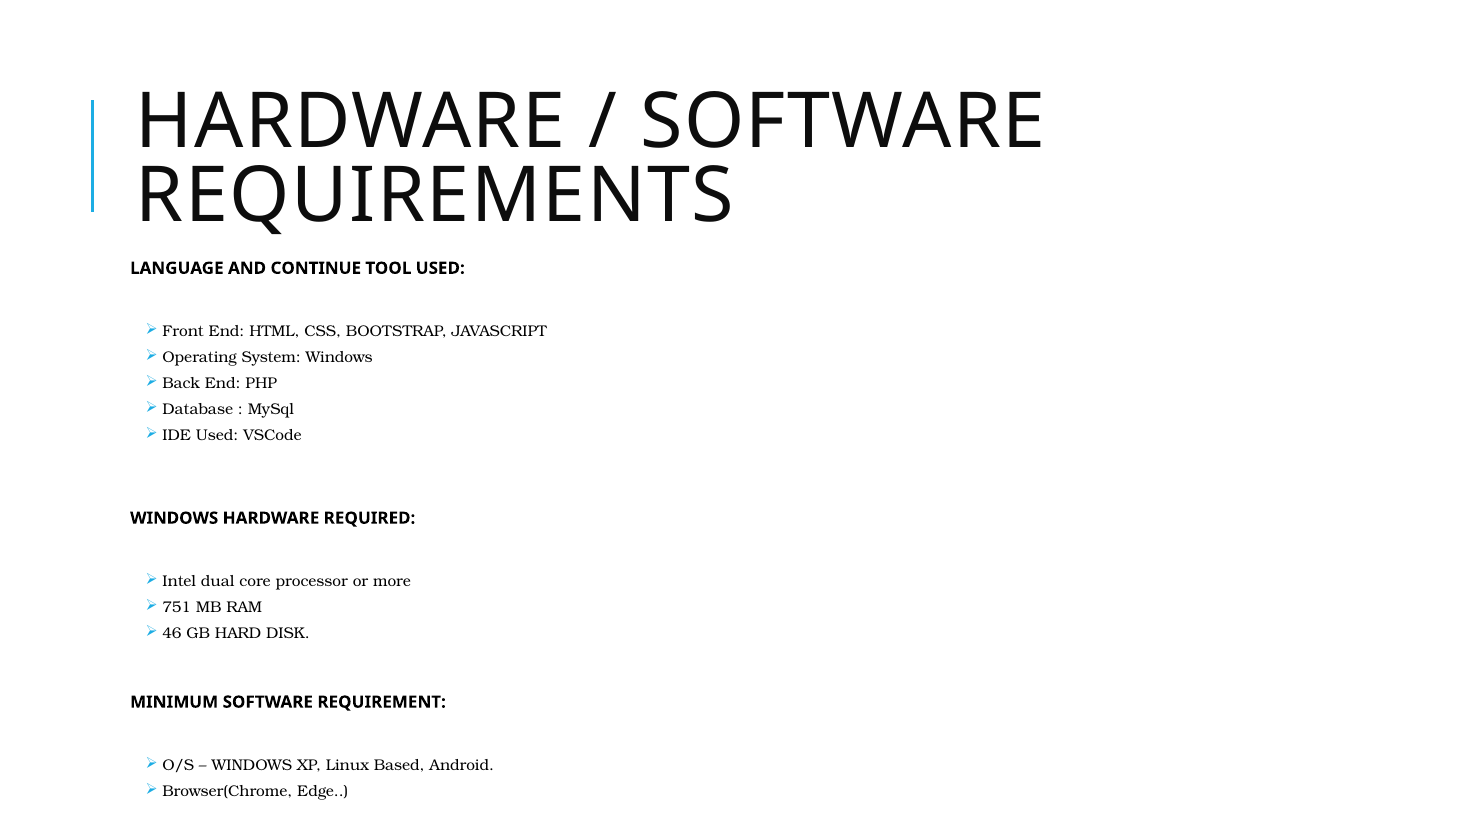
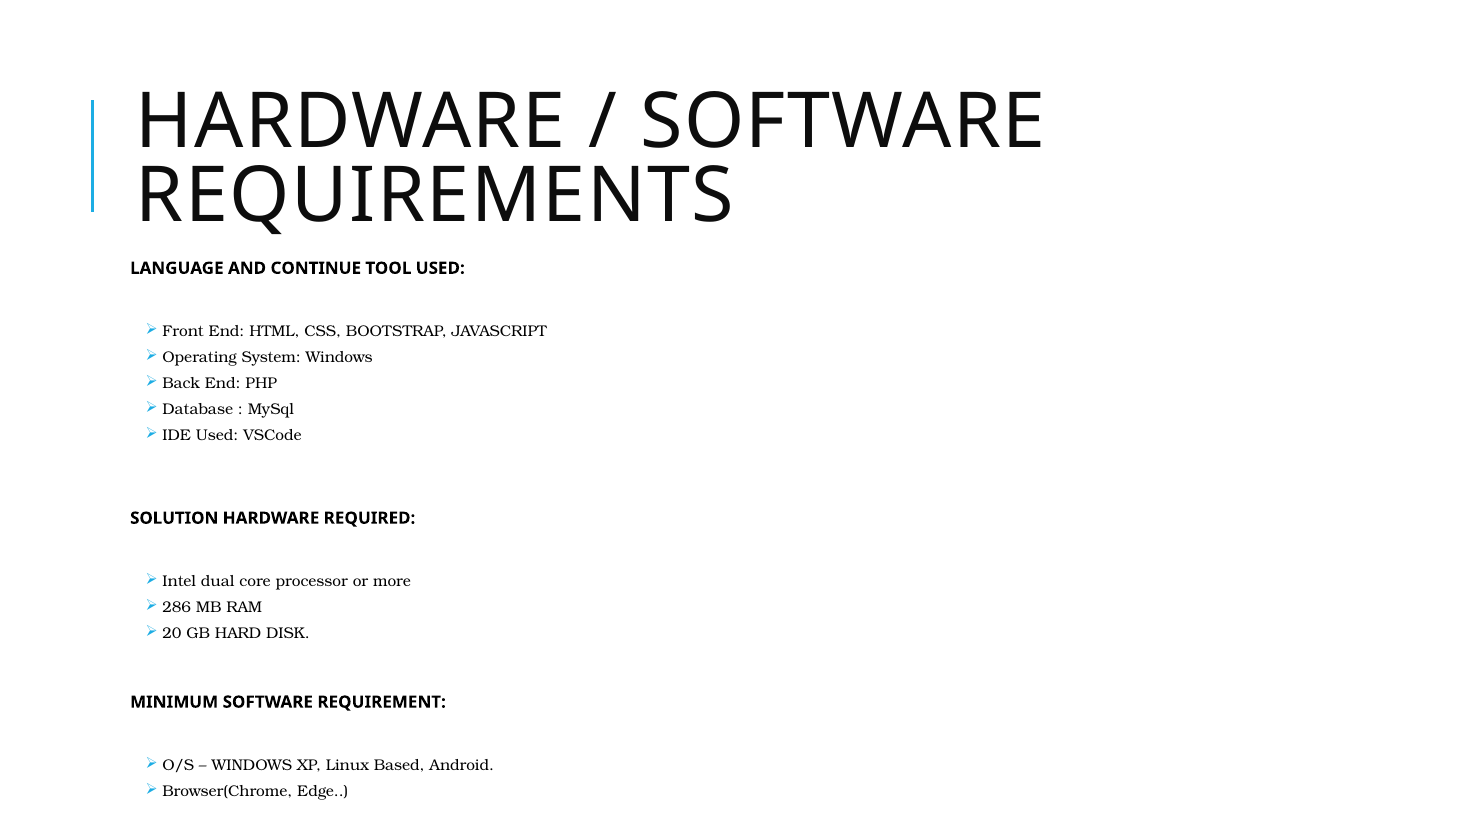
WINDOWS: WINDOWS -> SOLUTION (174, 518)
751: 751 -> 286 (177, 608)
46: 46 -> 20 (172, 634)
